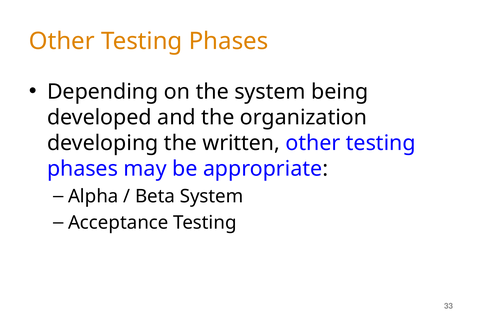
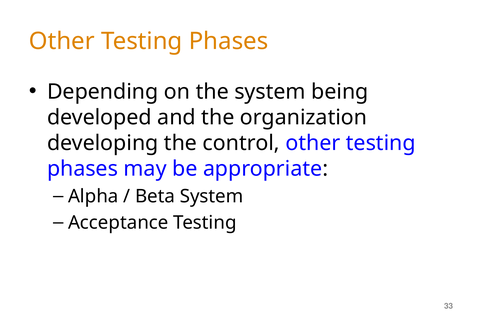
written: written -> control (241, 143)
